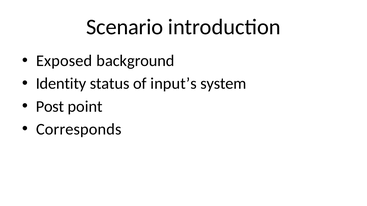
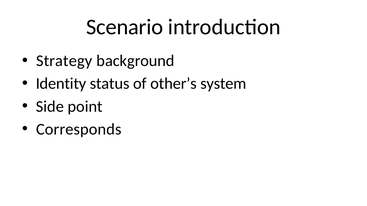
Exposed: Exposed -> Strategy (64, 61)
input’s: input’s -> other’s (174, 84)
Post: Post -> Side (50, 107)
